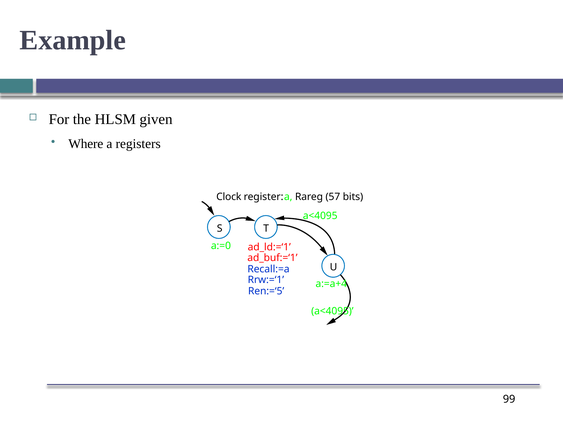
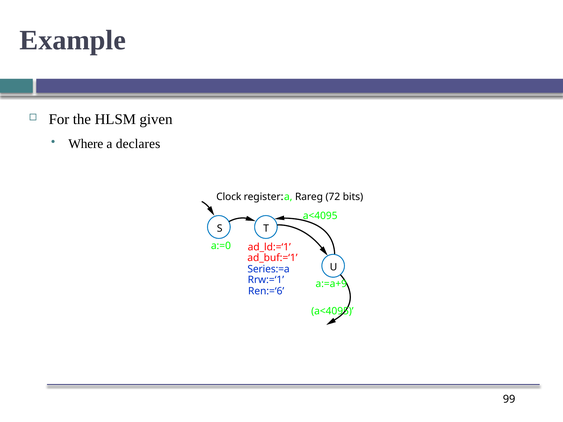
registers: registers -> declares (138, 144)
57: 57 -> 72 (333, 197)
Recall:=a: Recall:=a -> Series:=a (269, 269)
a:=a+4: a:=a+4 -> a:=a+9 (331, 284)
Ren:=‘5: Ren:=‘5 -> Ren:=‘6 (266, 291)
